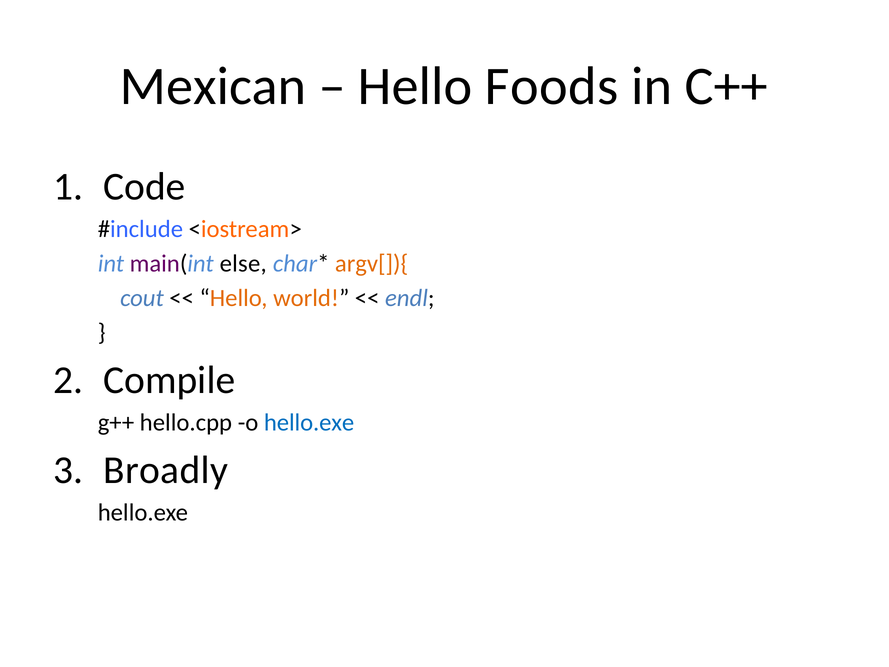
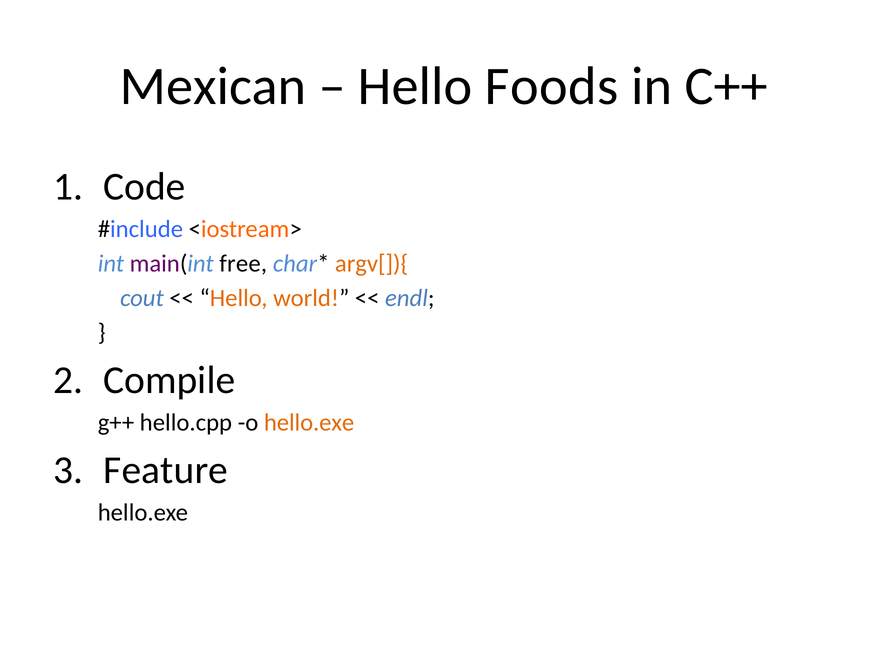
else: else -> free (243, 264)
hello.exe colour: blue -> orange (309, 423)
Broadly: Broadly -> Feature (166, 470)
